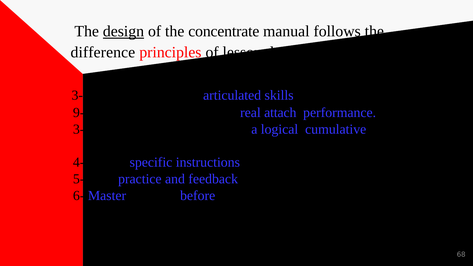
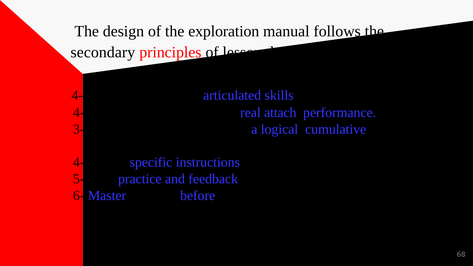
design underline: present -> none (123, 31)
concentrate: concentrate -> exploration (224, 31)
difference: difference -> secondary (103, 52)
3-: 3- -> 4- (77, 95)
9-: 9- -> 4- (79, 113)
